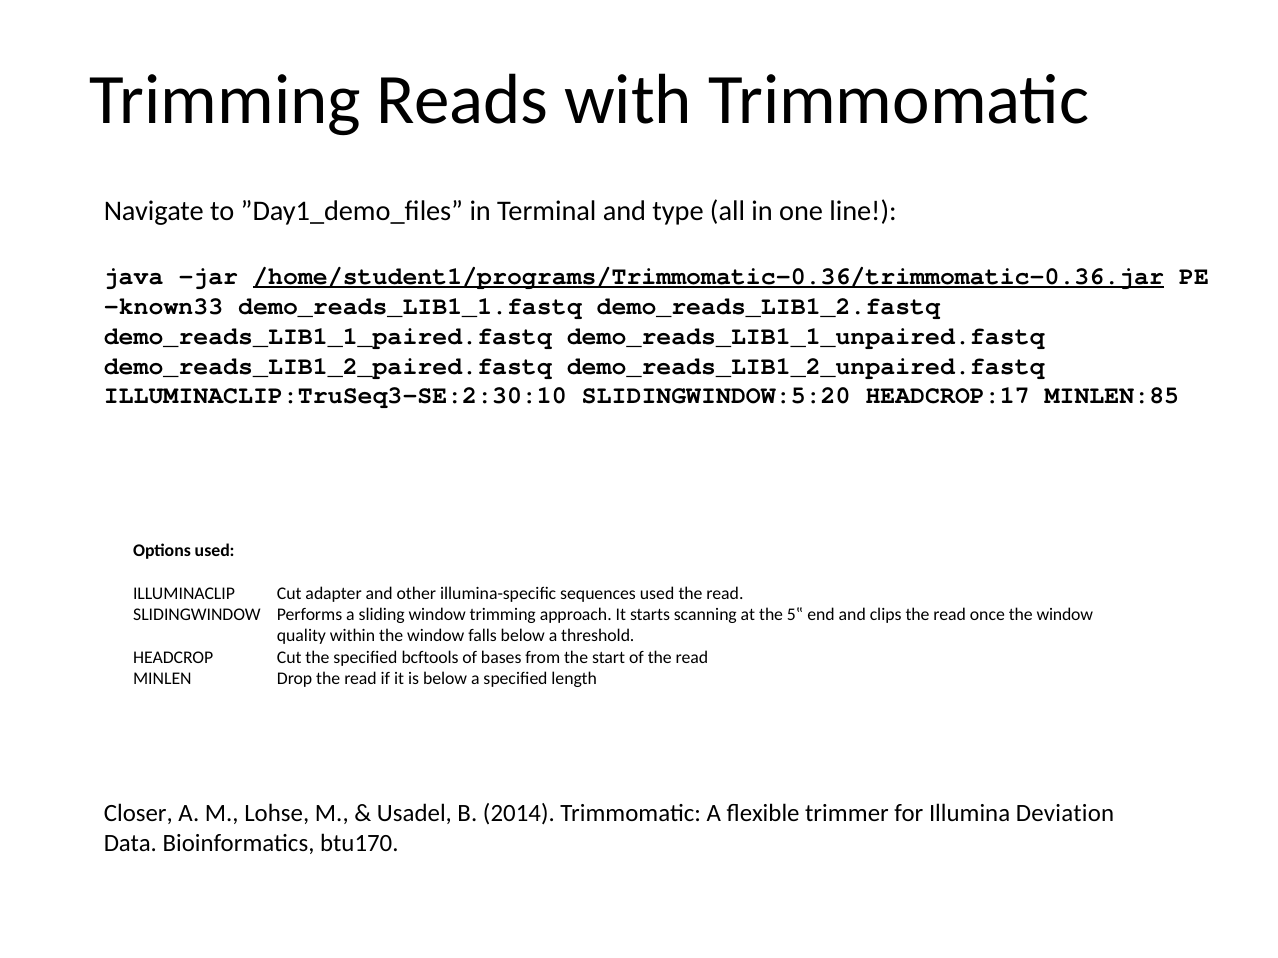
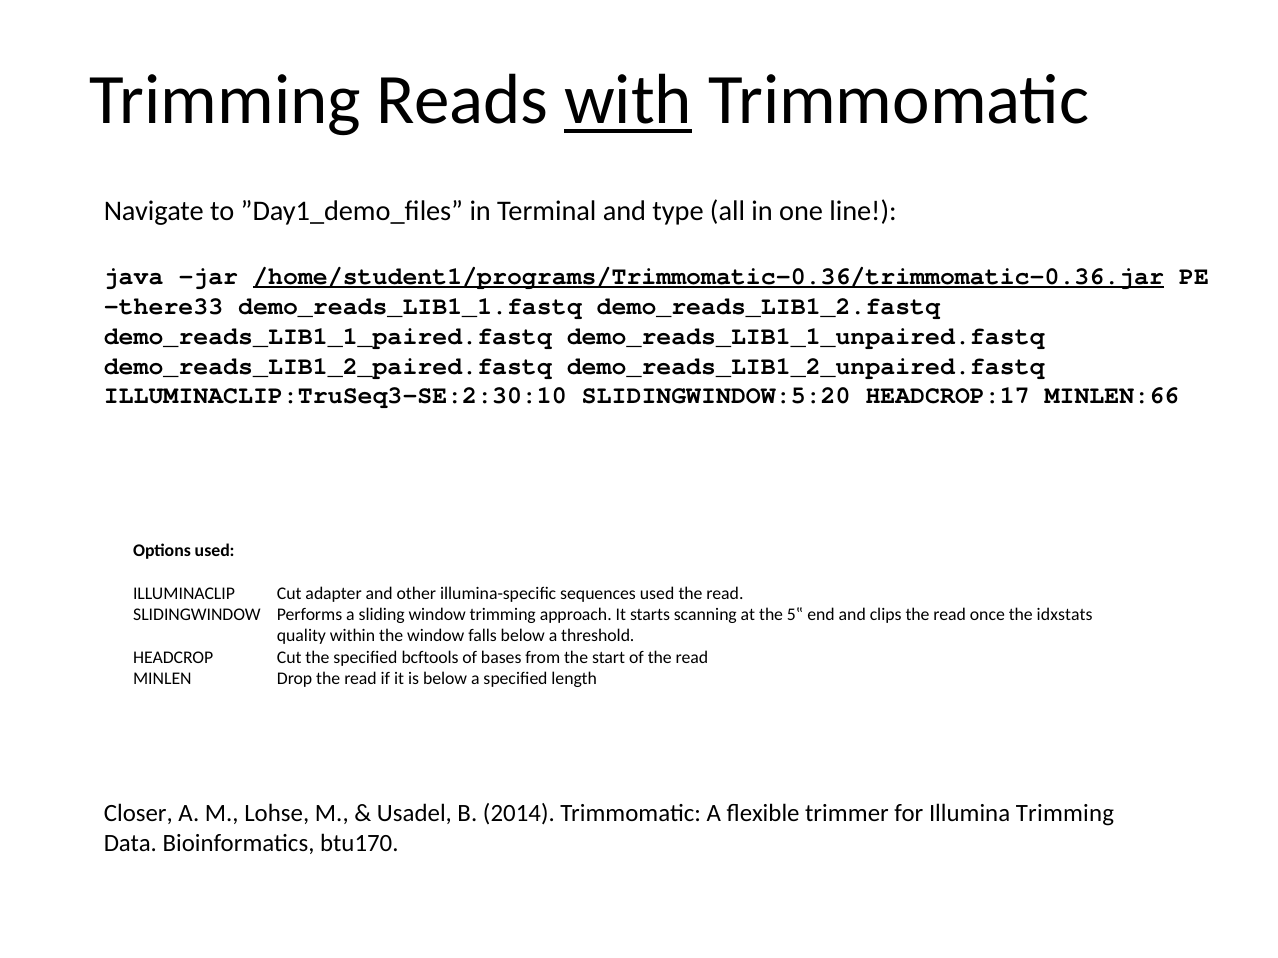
with underline: none -> present (628, 100)
known33: known33 -> there33 (164, 306)
MINLEN:85: MINLEN:85 -> MINLEN:66 (1112, 396)
once the window: window -> idxstats (1065, 615)
Illumina Deviation: Deviation -> Trimming (1065, 814)
